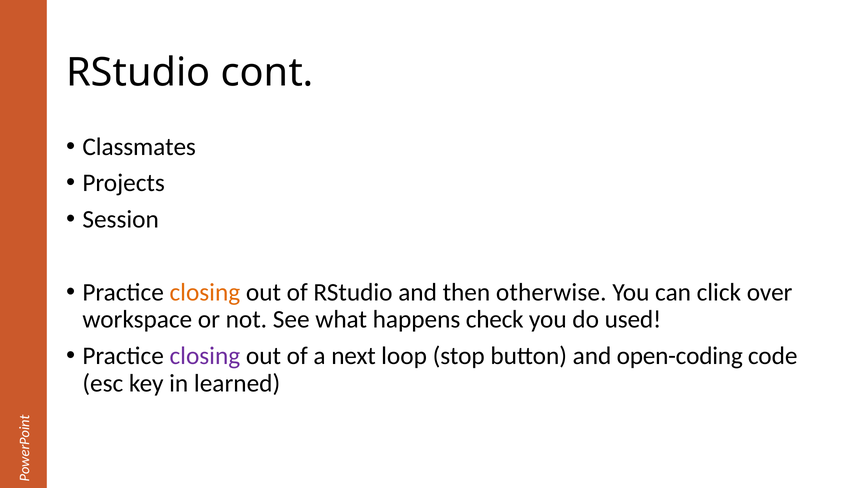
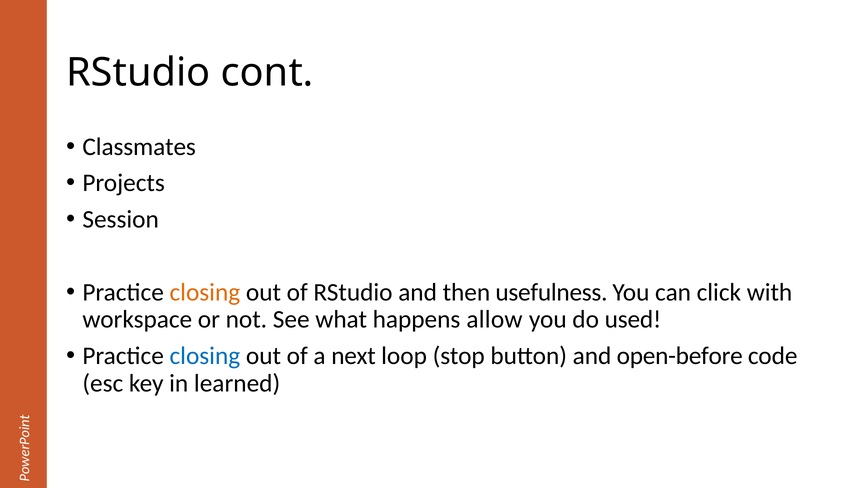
otherwise: otherwise -> usefulness (551, 292)
over: over -> with (770, 292)
check: check -> allow (494, 320)
closing colour: purple -> blue (205, 356)
open-coding: open-coding -> open-before (680, 356)
